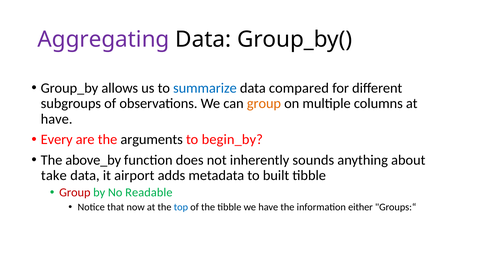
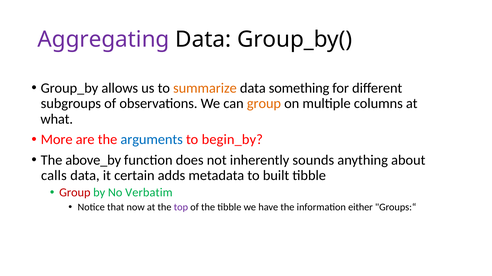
summarize colour: blue -> orange (205, 88)
compared: compared -> something (299, 88)
have: have -> what (57, 119)
Every: Every -> More (57, 140)
arguments colour: black -> blue (152, 140)
take: take -> calls (54, 176)
airport: airport -> certain (134, 176)
Readable: Readable -> Verbatim (149, 193)
top colour: blue -> purple (181, 208)
